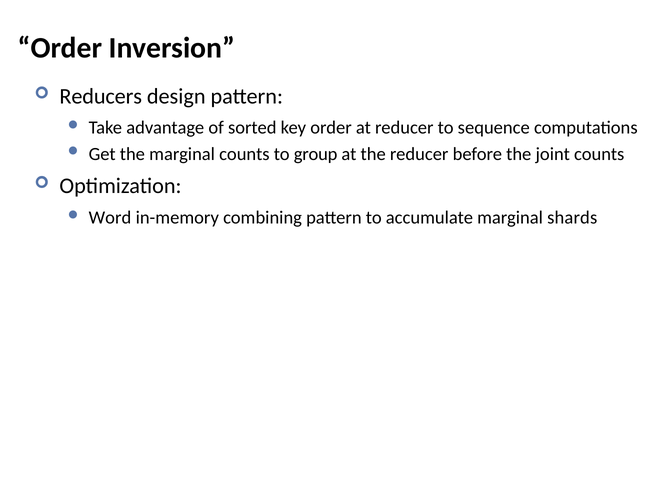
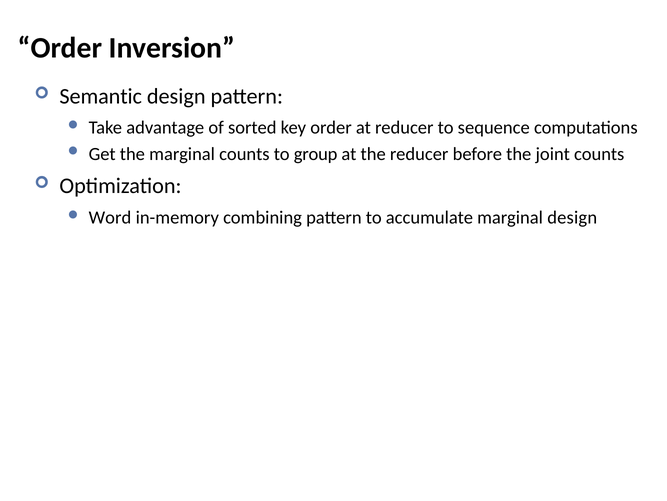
Reducers: Reducers -> Semantic (101, 96)
marginal shards: shards -> design (572, 217)
